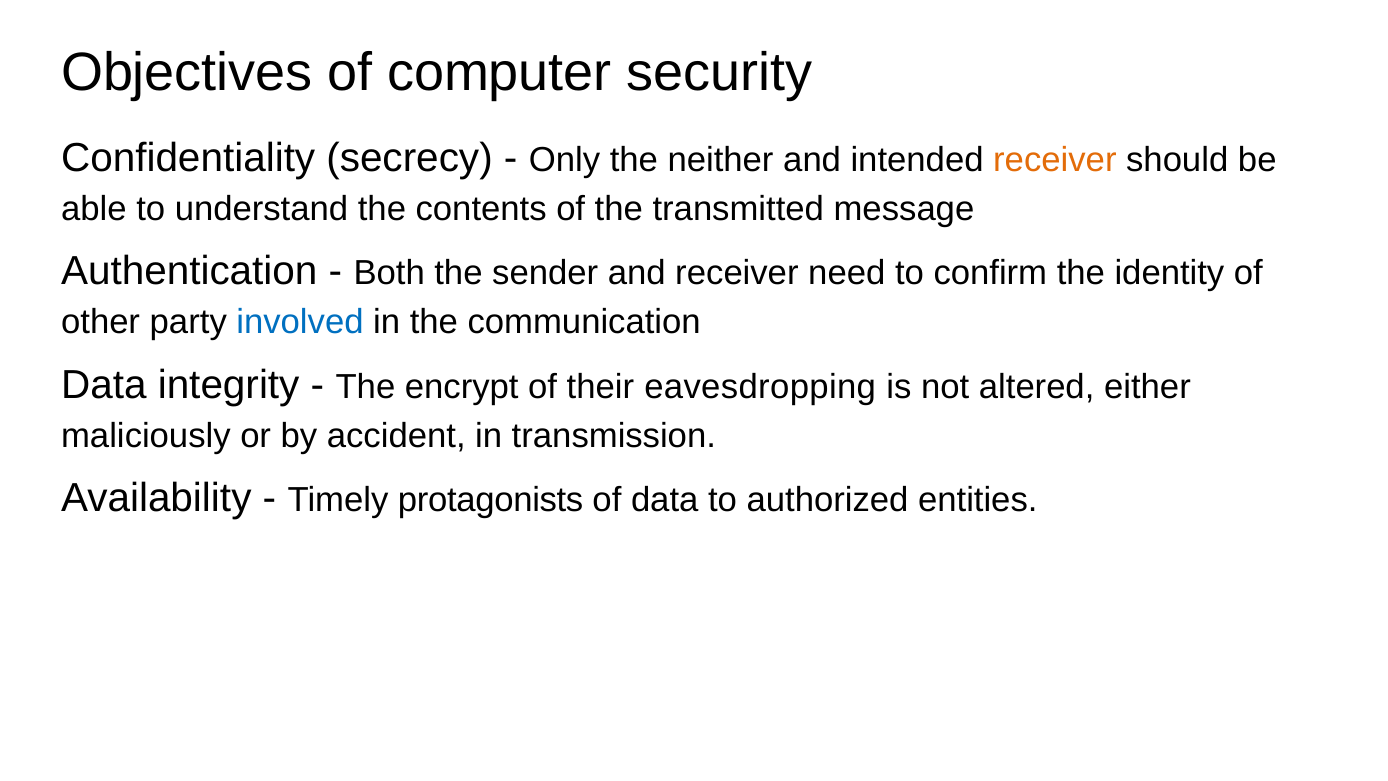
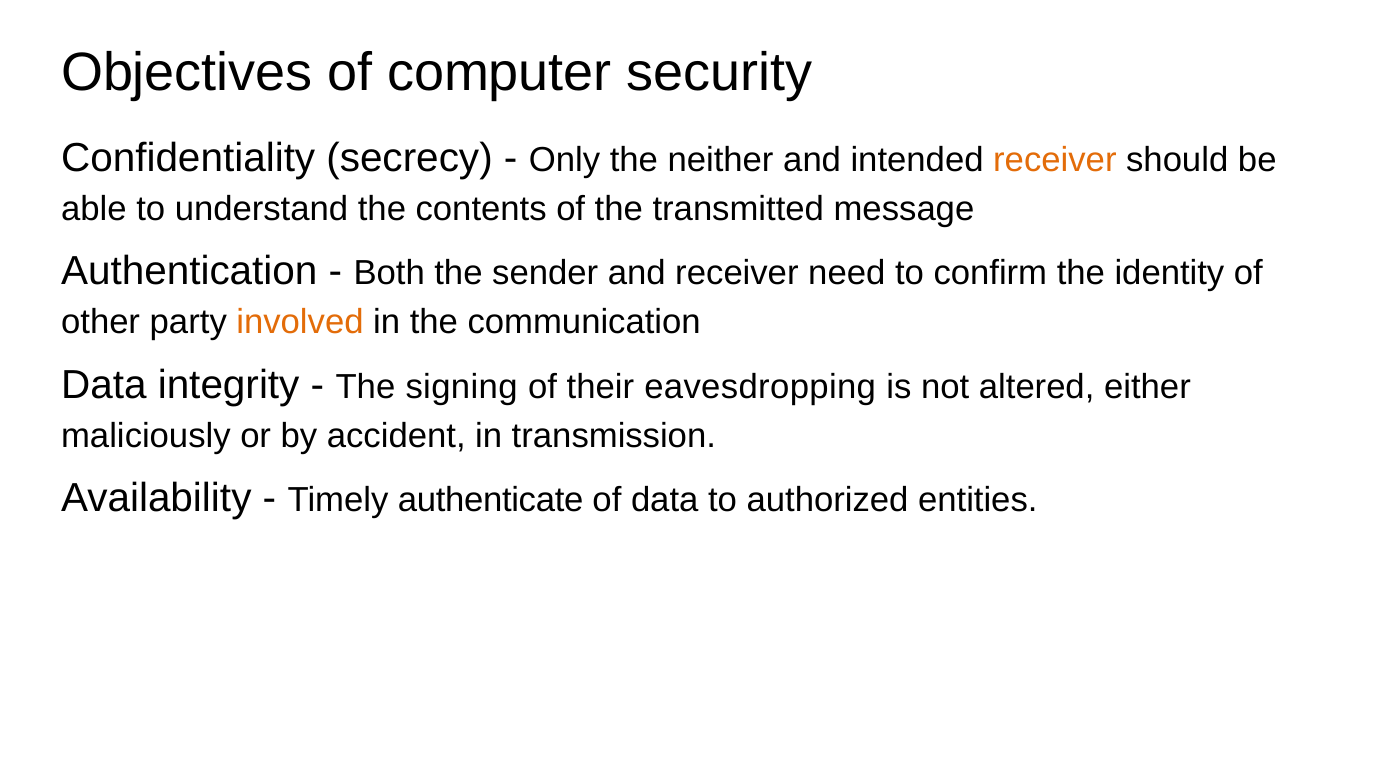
involved colour: blue -> orange (300, 322)
encrypt: encrypt -> signing (462, 387)
protagonists: protagonists -> authenticate (491, 500)
